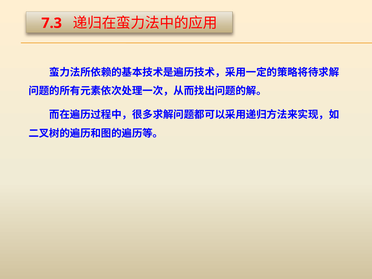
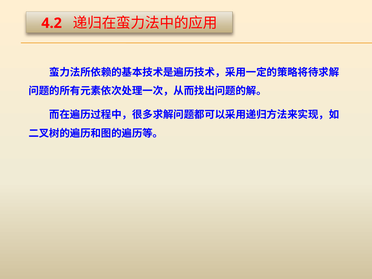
7.3: 7.3 -> 4.2 (52, 23)
